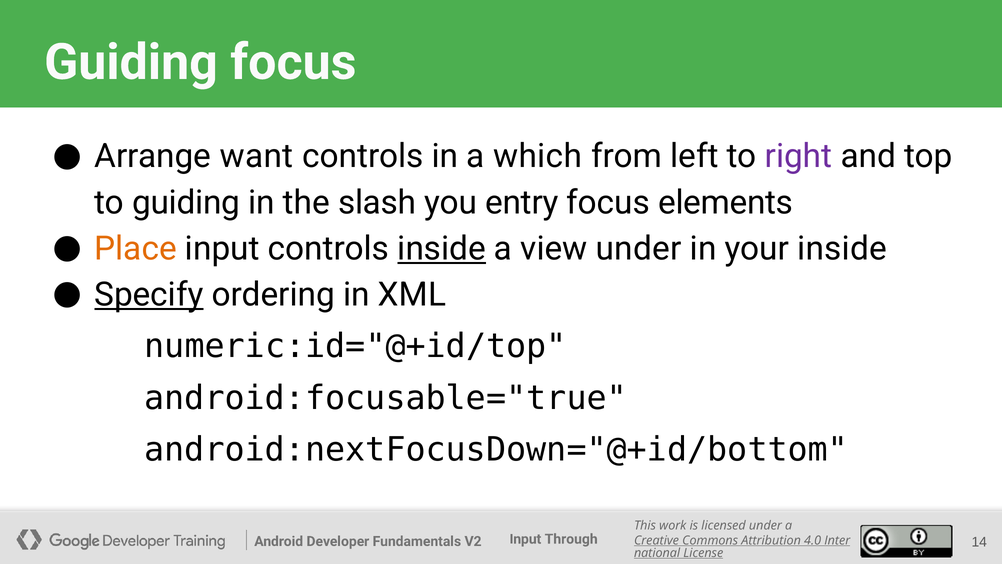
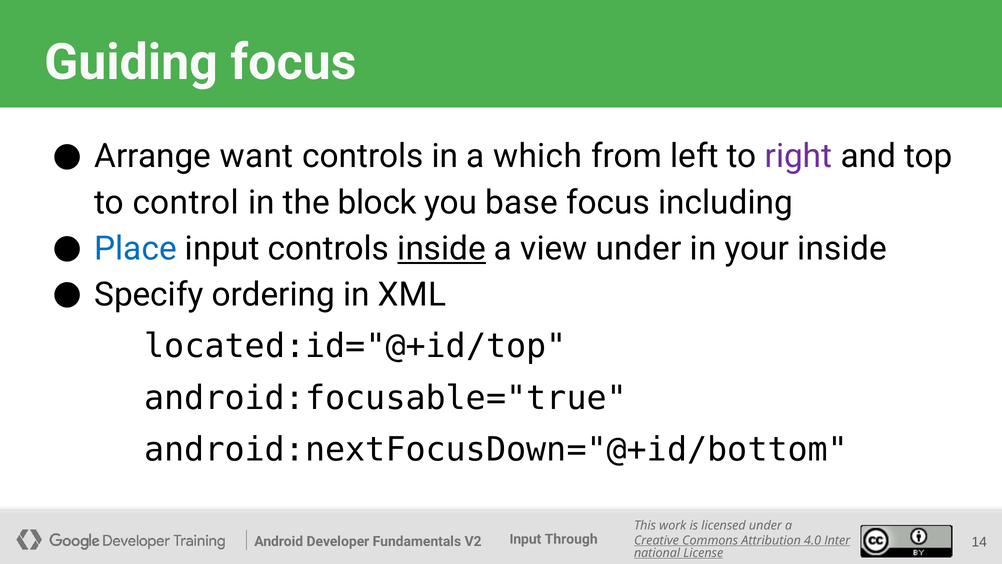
to guiding: guiding -> control (186, 202)
slash: slash -> block (377, 202)
entry: entry -> base (522, 202)
elements: elements -> including (726, 202)
Place colour: orange -> blue (136, 249)
Specify underline: present -> none (149, 295)
numeric:id="@+id/top: numeric:id="@+id/top -> located:id="@+id/top (355, 346)
